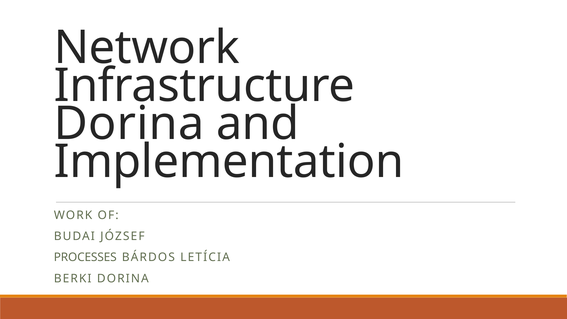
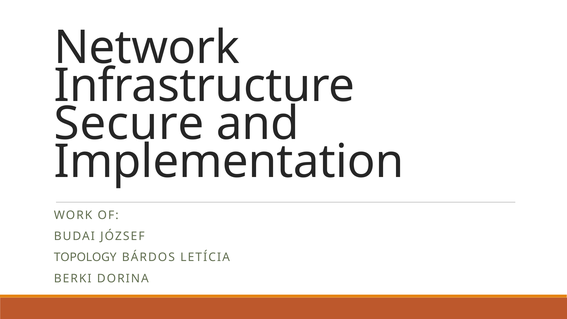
Dorina: Dorina -> Secure (129, 124)
PROCESSES: PROCESSES -> TOPOLOGY (85, 257)
